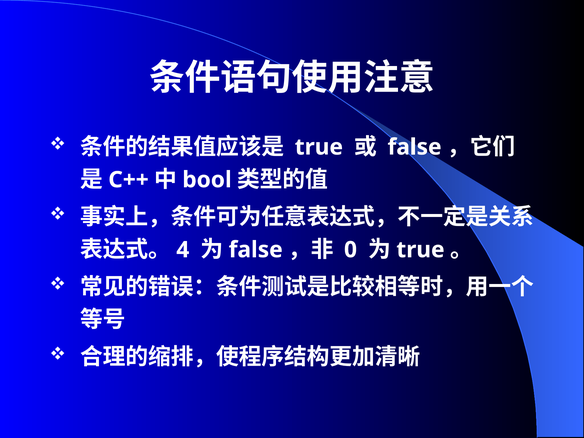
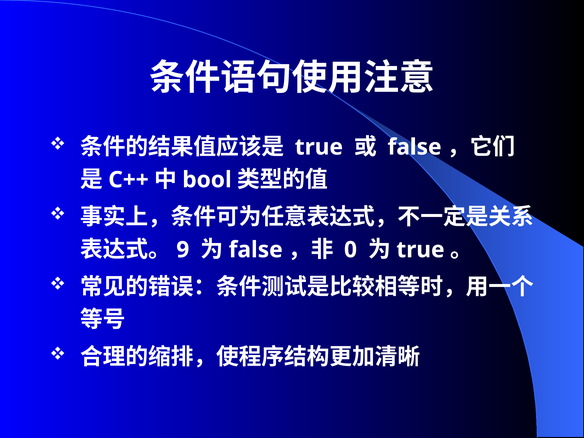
4: 4 -> 9 (183, 250)
